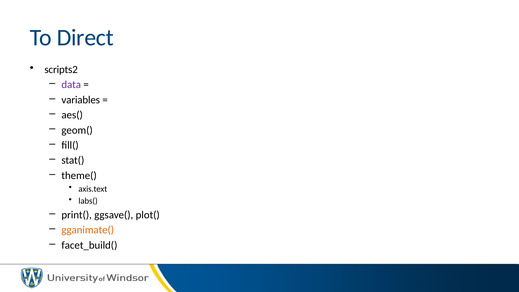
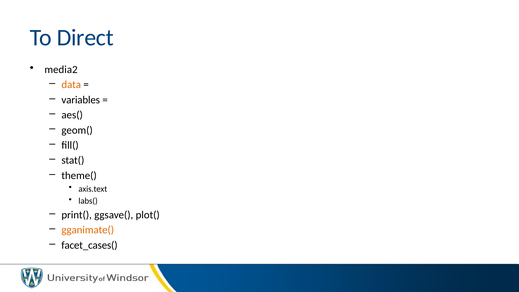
scripts2: scripts2 -> media2 (61, 70)
data colour: purple -> orange (71, 85)
facet_build(: facet_build( -> facet_cases( (89, 245)
